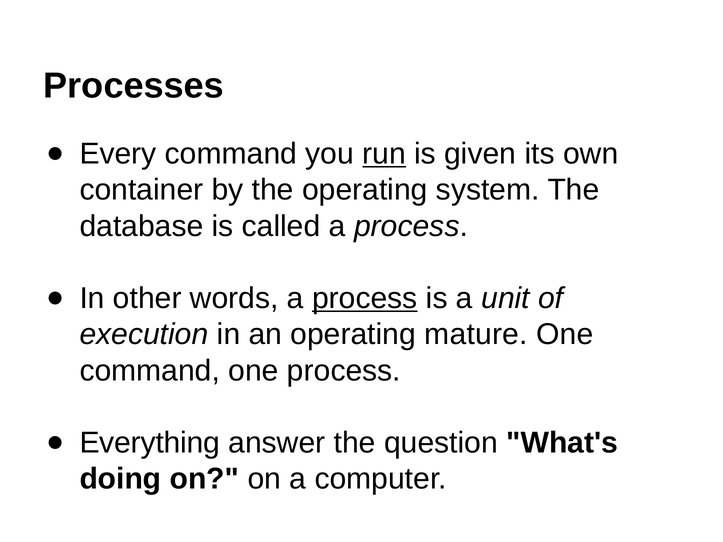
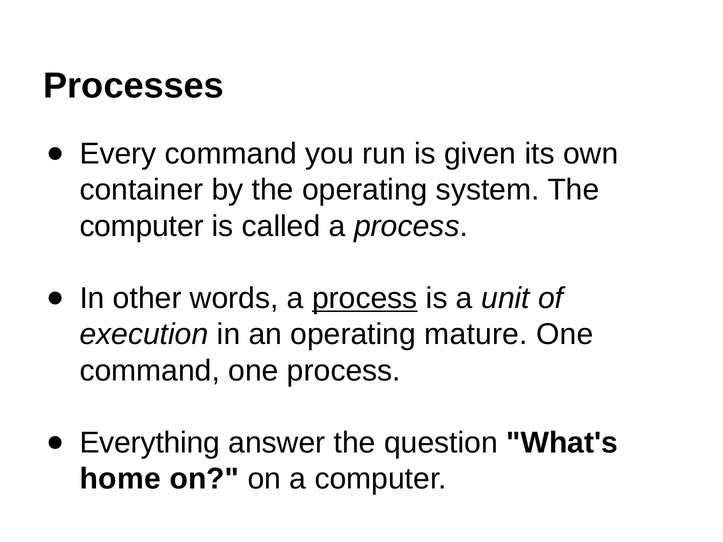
run underline: present -> none (384, 154)
database: database -> computer (142, 226)
doing: doing -> home (120, 479)
